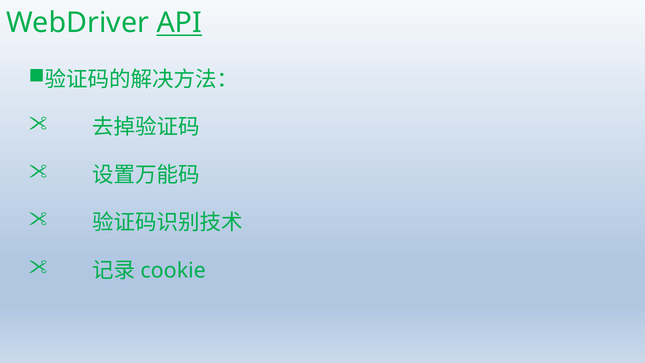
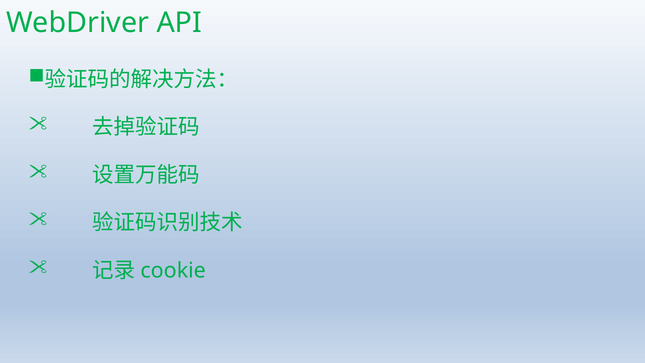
API underline: present -> none (179, 23)
